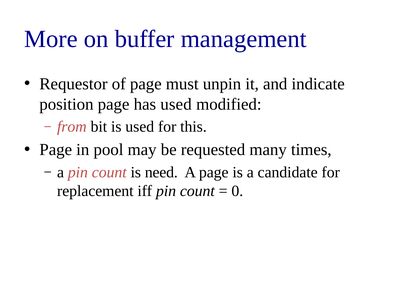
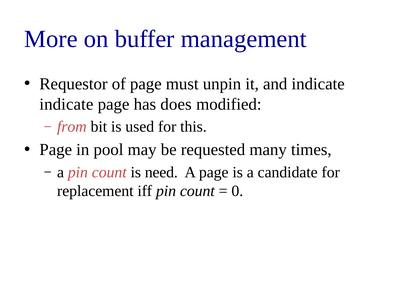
position: position -> indicate (66, 104)
has used: used -> does (176, 104)
